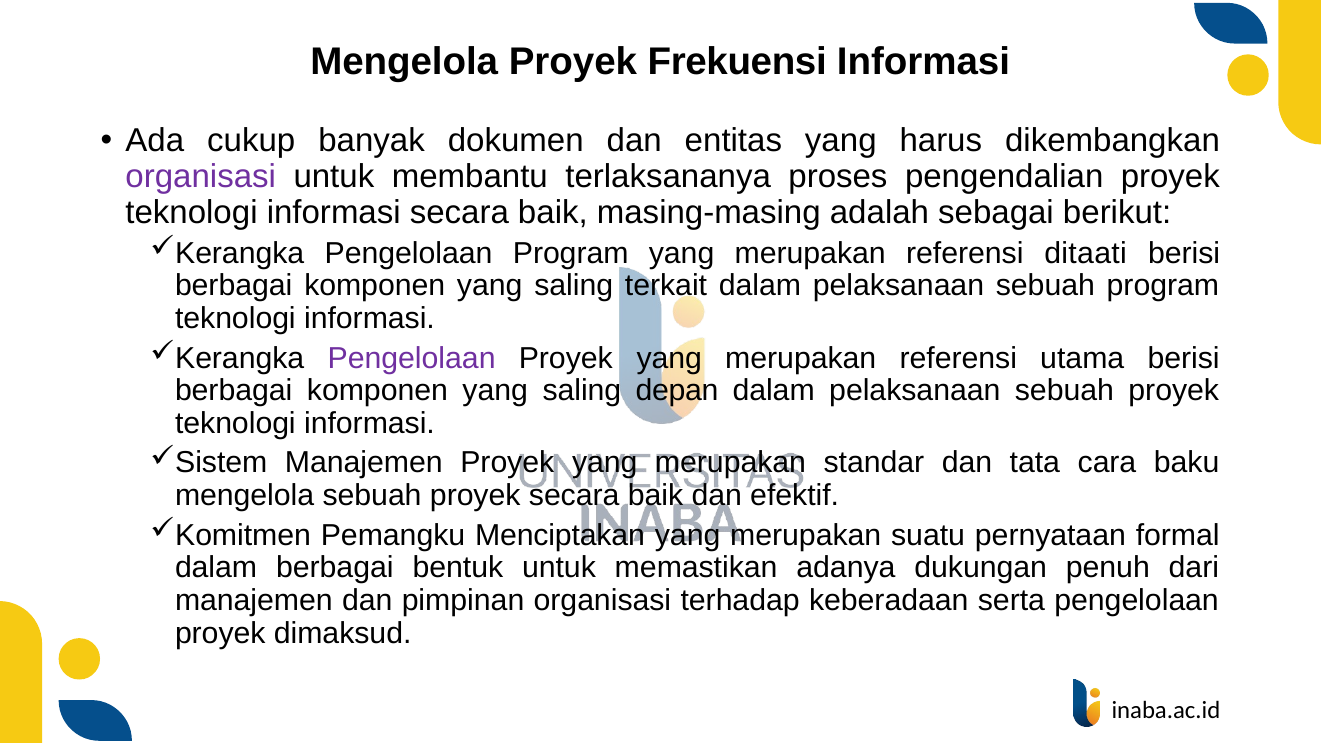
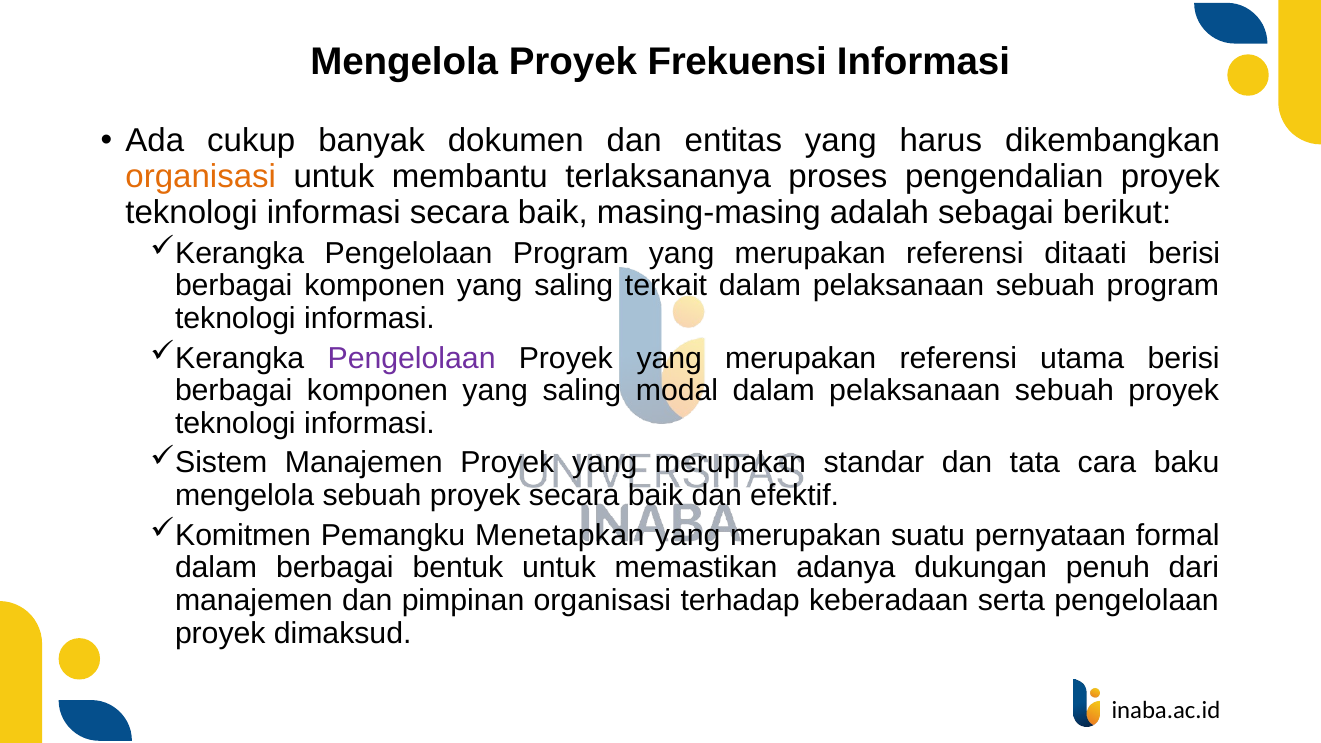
organisasi colour: purple -> orange (201, 177)
depan: depan -> modal (677, 391)
Menciptakan: Menciptakan -> Menetapkan (560, 535)
